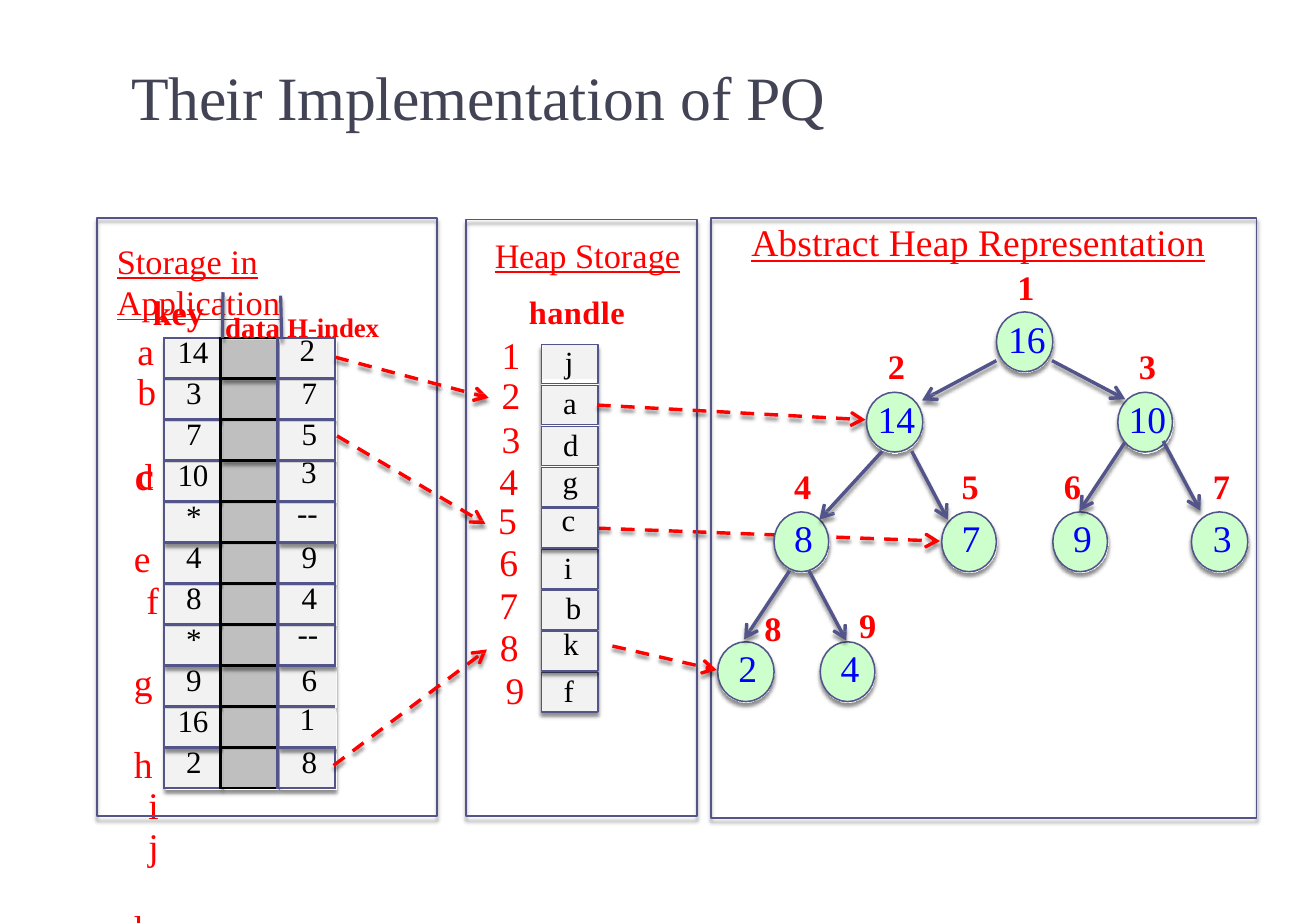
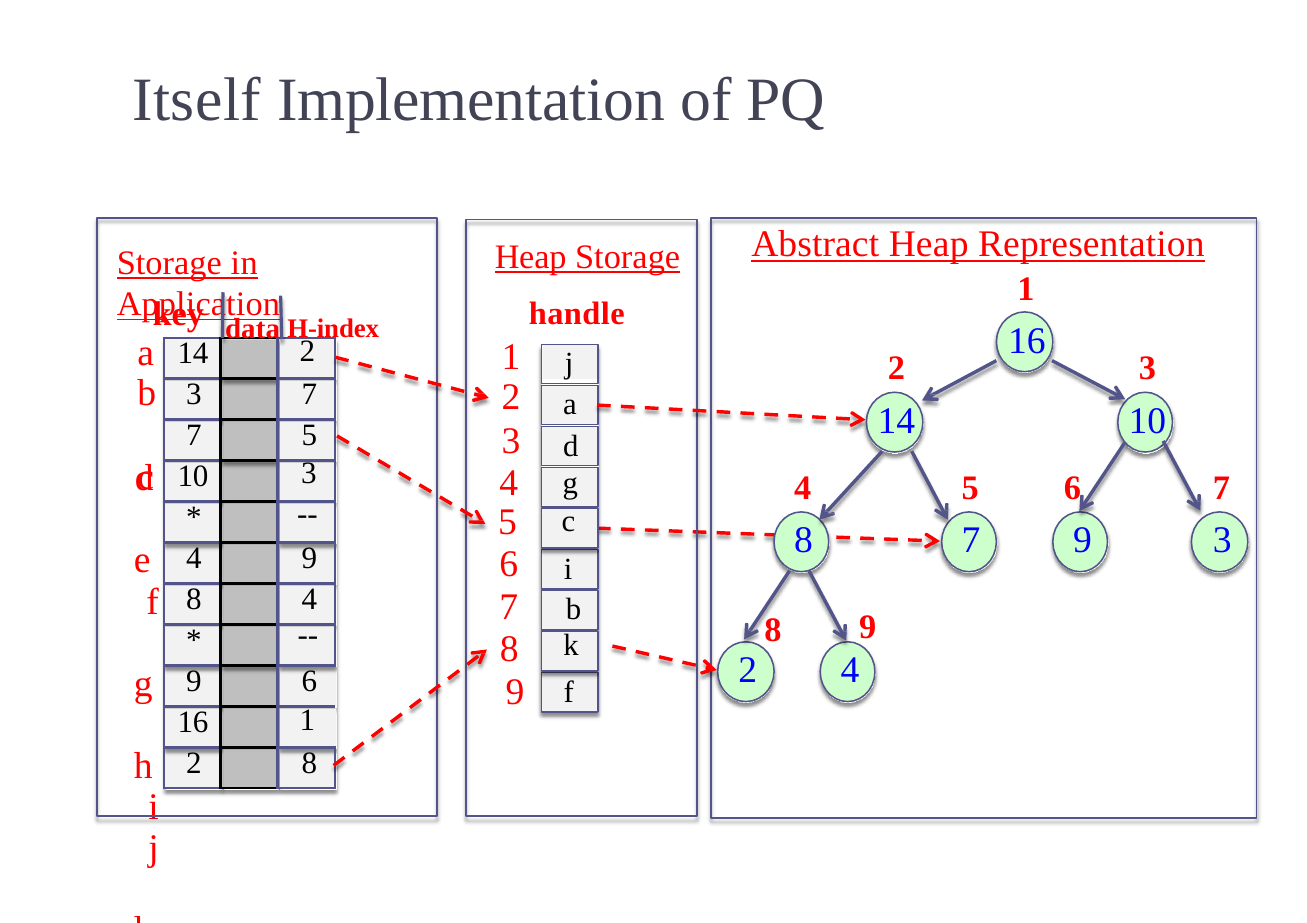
Their: Their -> Itself (197, 100)
